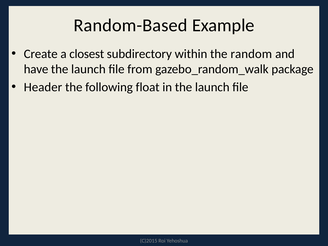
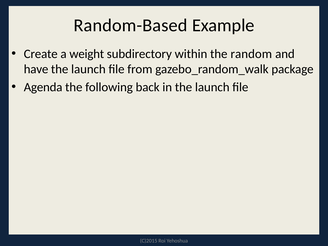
closest: closest -> weight (87, 54)
Header: Header -> Agenda (43, 87)
float: float -> back (148, 87)
